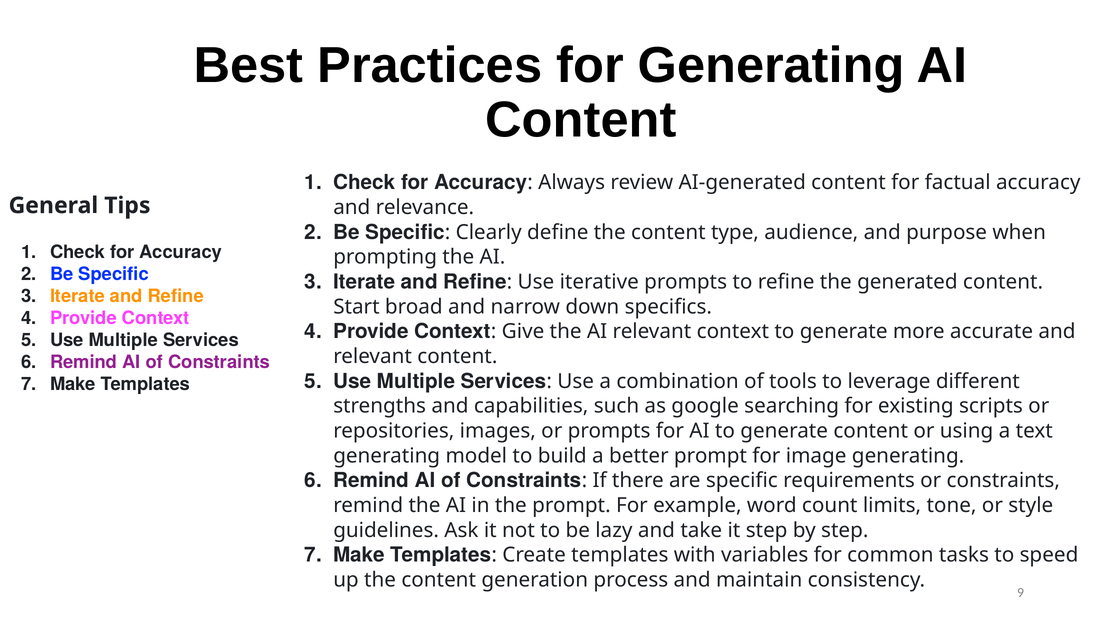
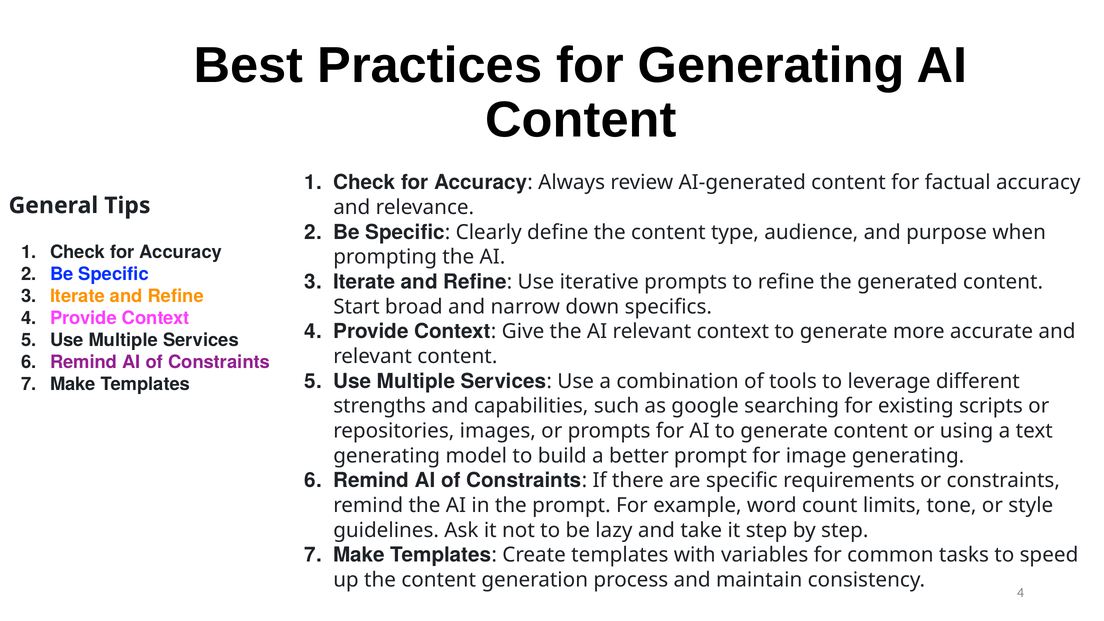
consistency 9: 9 -> 4 (1021, 593)
